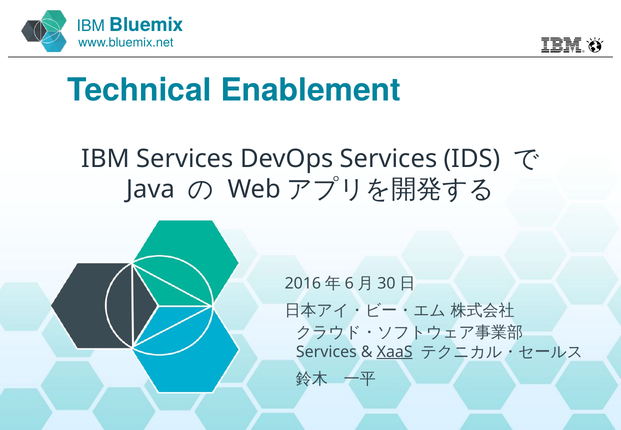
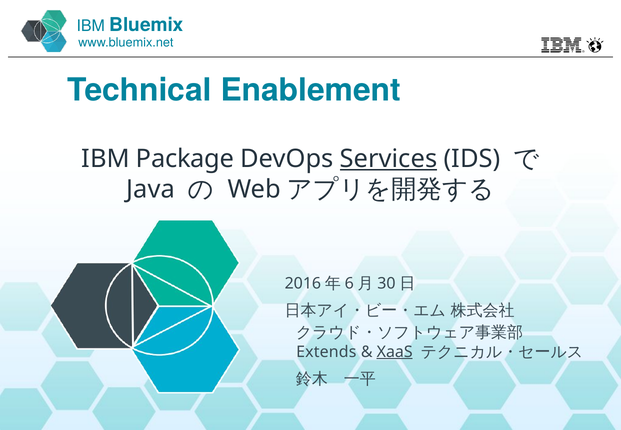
IBM Services: Services -> Package (185, 159)
Services underline: none -> present (389, 159)
Services: Services -> Extends (326, 352)
